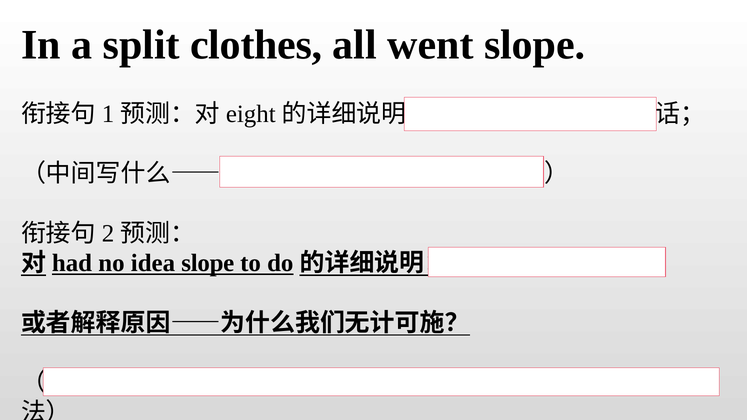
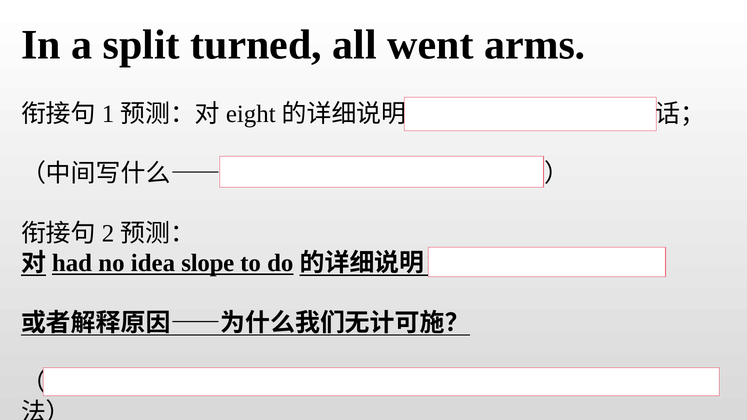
clothes: clothes -> turned (256, 45)
went slope: slope -> arms (535, 45)
